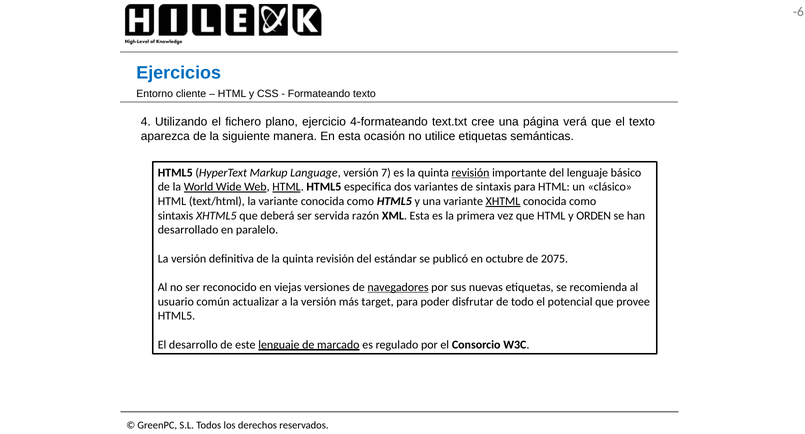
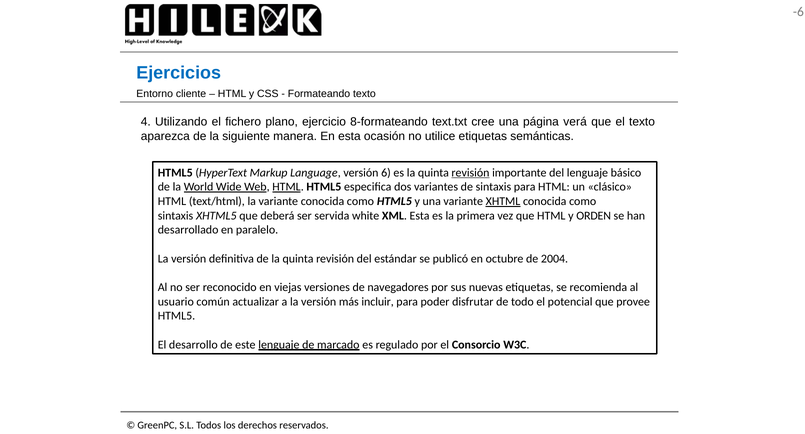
4-formateando: 4-formateando -> 8-formateando (389, 122)
7: 7 -> 6 (386, 173)
razón: razón -> white (366, 216)
2075: 2075 -> 2004 (555, 259)
navegadores underline: present -> none (398, 287)
target: target -> incluir (378, 302)
